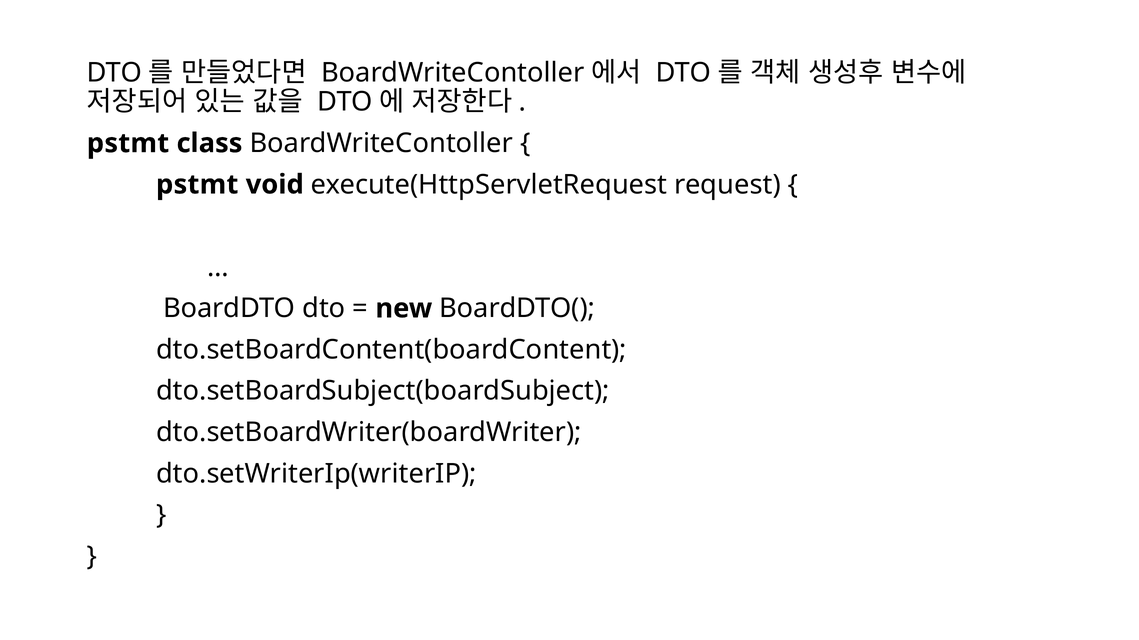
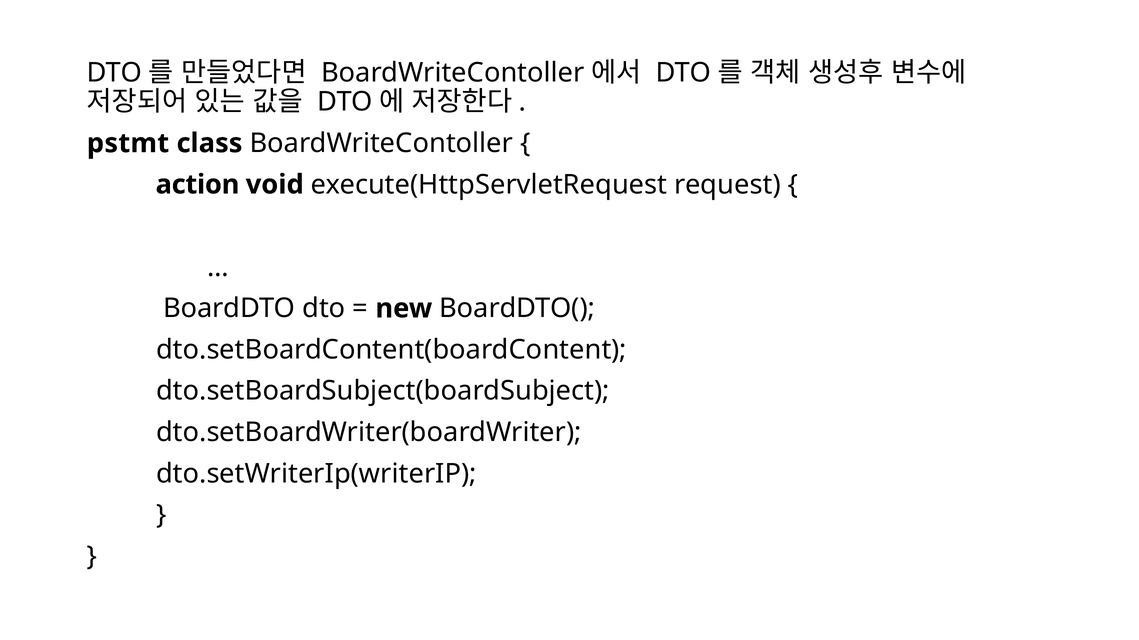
pstmt: pstmt -> action (197, 185)
